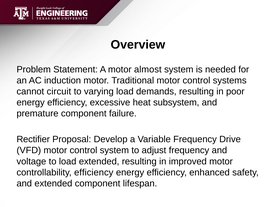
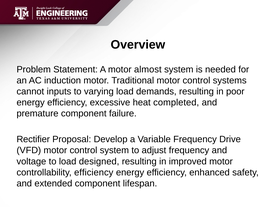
circuit: circuit -> inputs (59, 91)
subsystem: subsystem -> completed (176, 103)
load extended: extended -> designed (99, 161)
